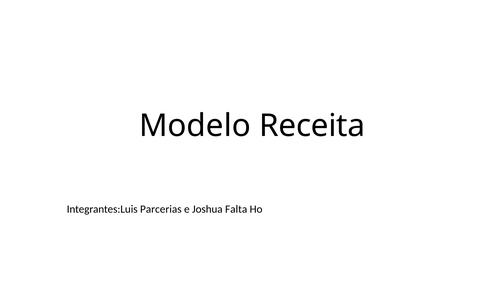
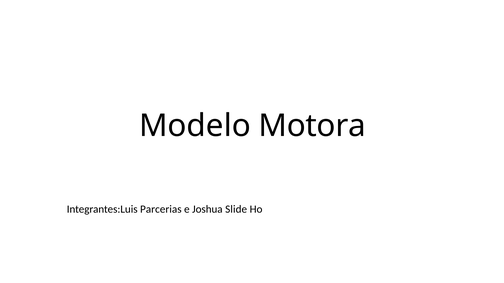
Receita: Receita -> Motora (312, 126)
Falta: Falta -> Slide (236, 209)
